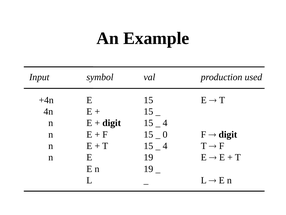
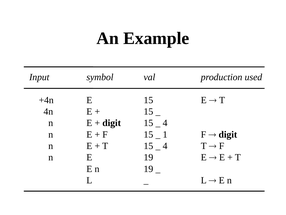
0: 0 -> 1 (165, 134)
